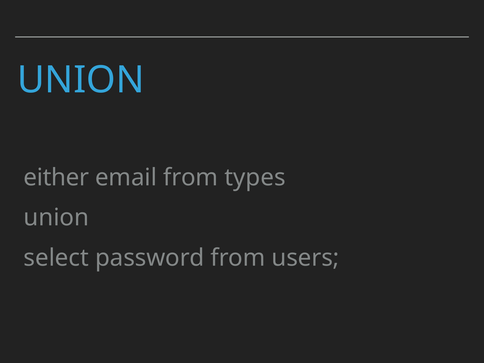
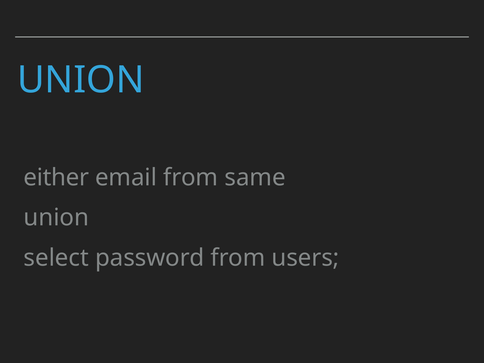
types: types -> same (255, 177)
